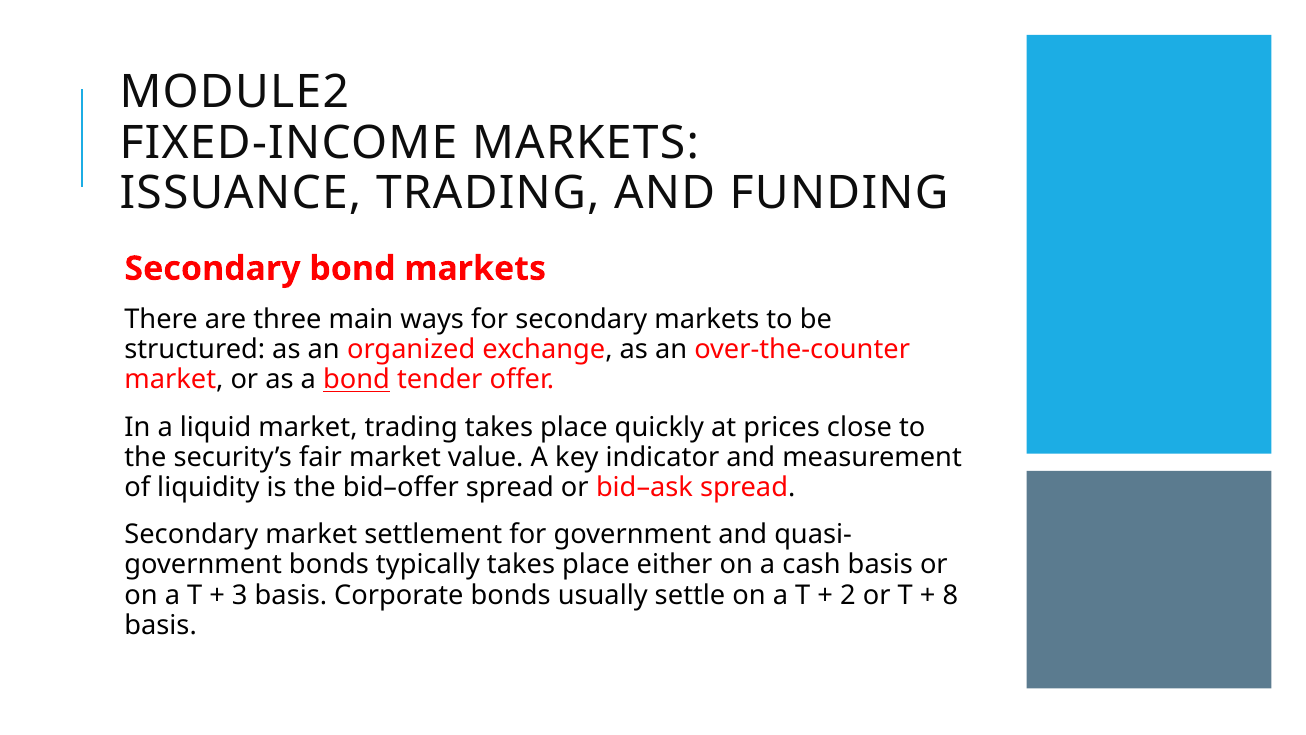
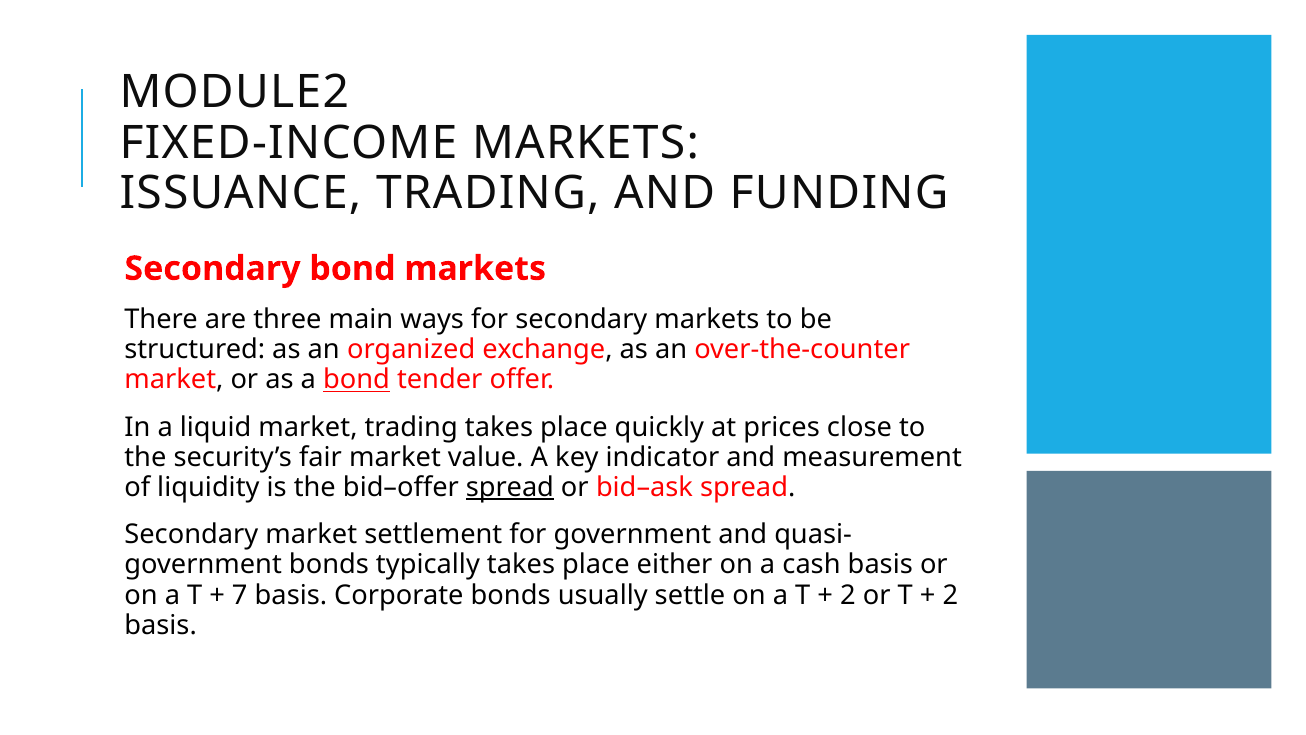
spread underline: none -> present (510, 487)
3: 3 -> 7 (240, 595)
8: 8 -> 2 (950, 595)
